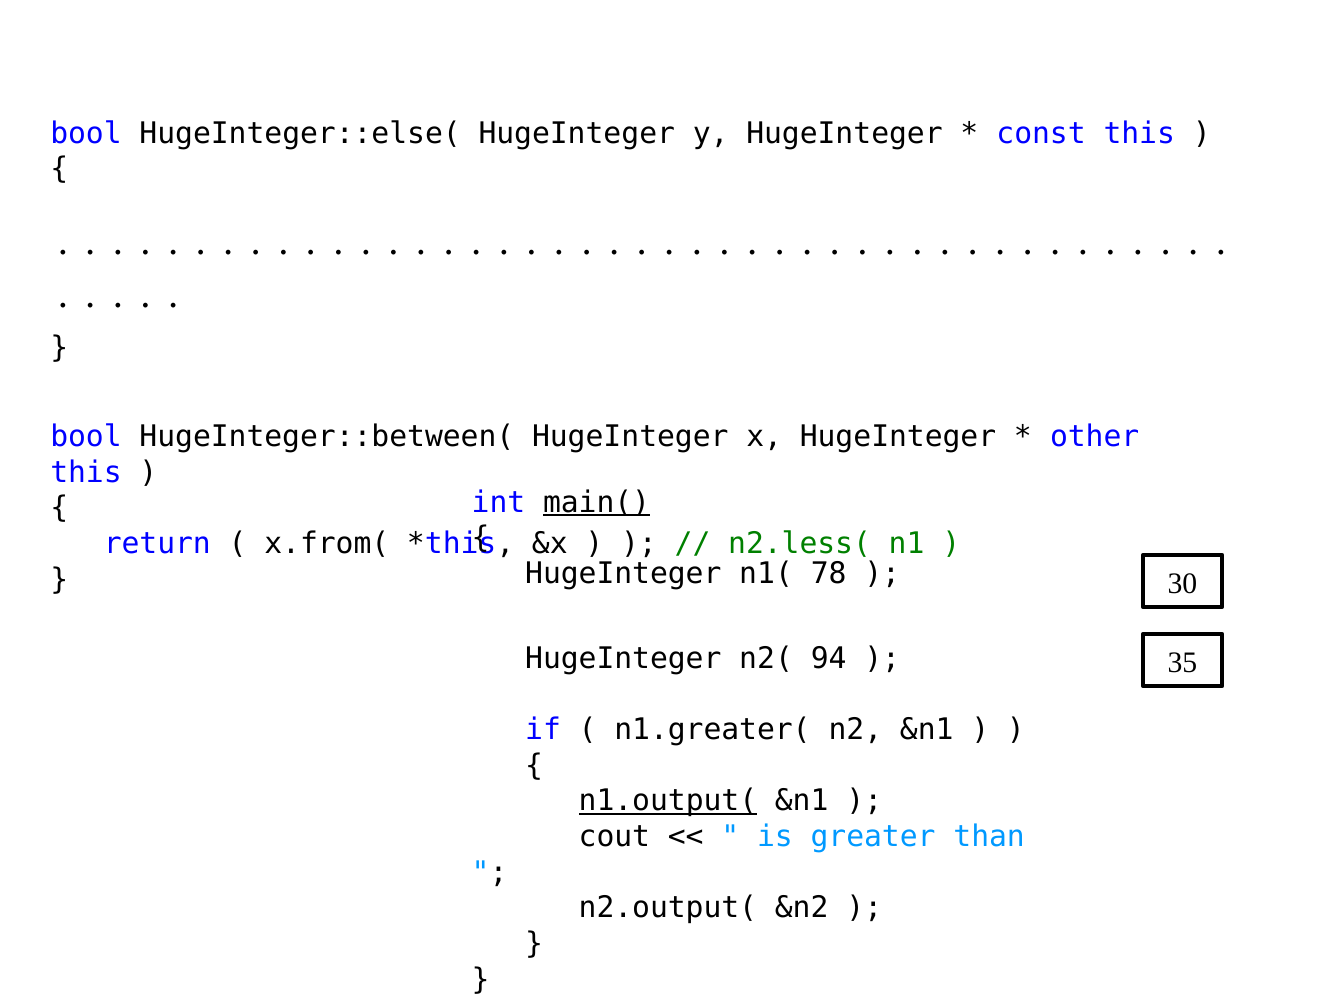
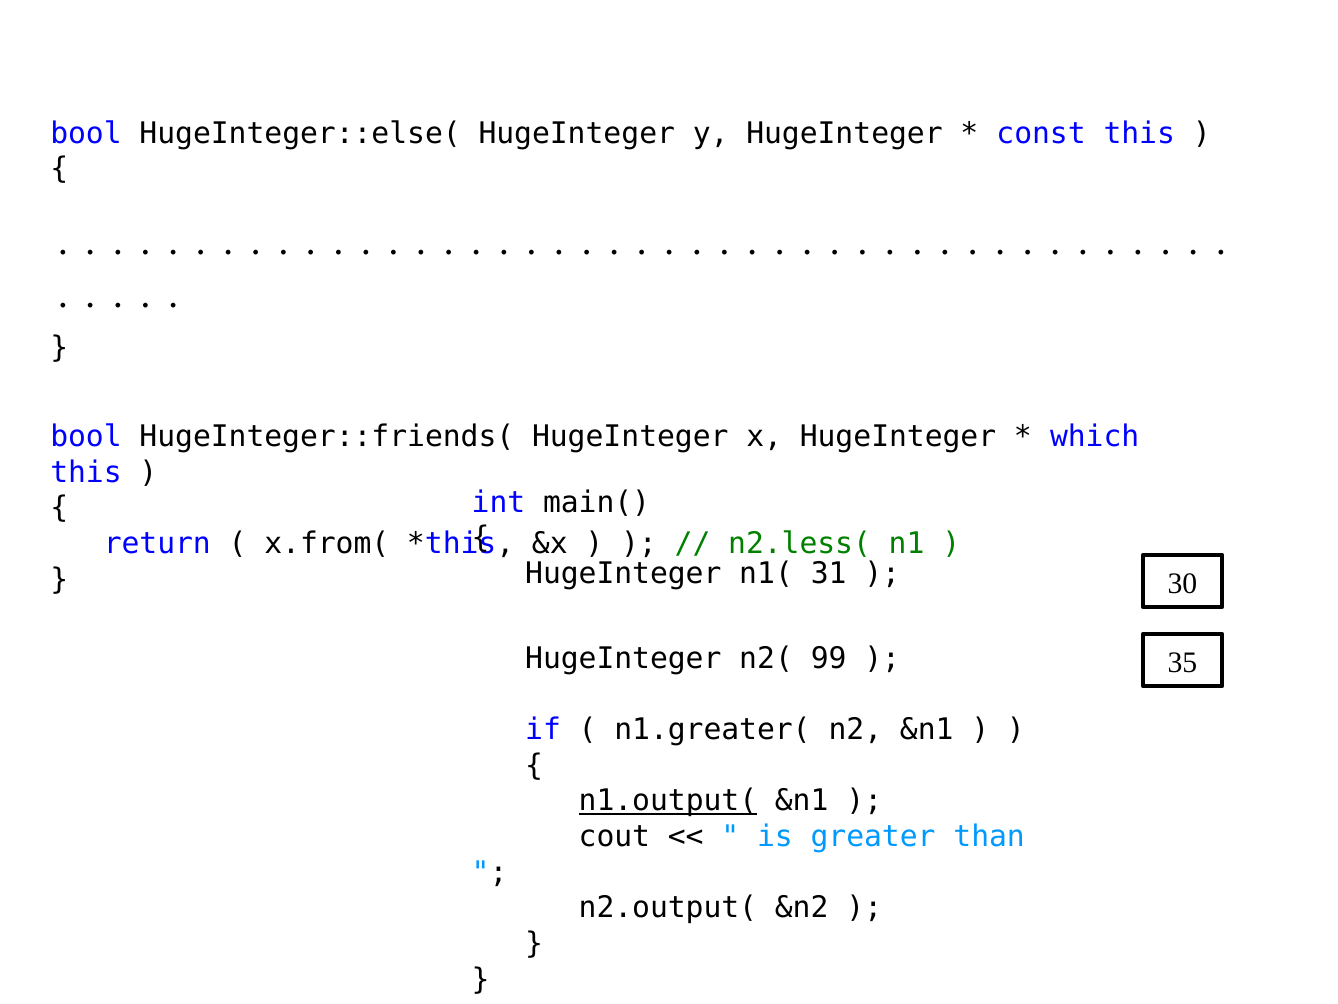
HugeInteger::between(: HugeInteger::between( -> HugeInteger::friends( (327, 436)
other: other -> which (1095, 436)
main( underline: present -> none (597, 502)
78: 78 -> 31 (829, 573)
94: 94 -> 99 (829, 658)
